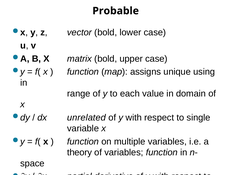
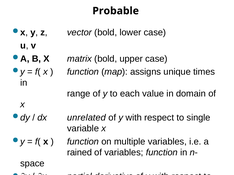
using: using -> times (204, 72)
theory: theory -> rained (80, 153)
